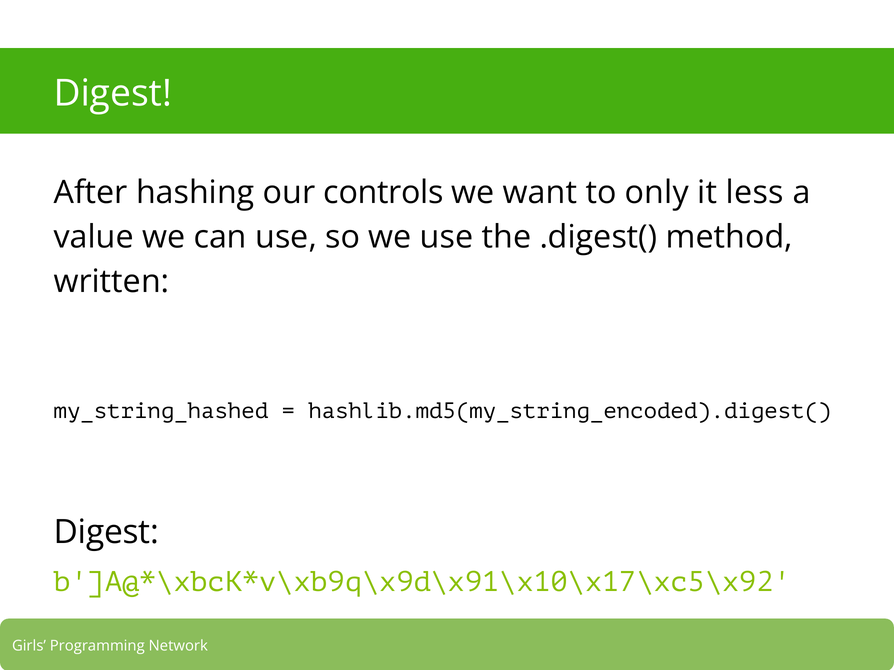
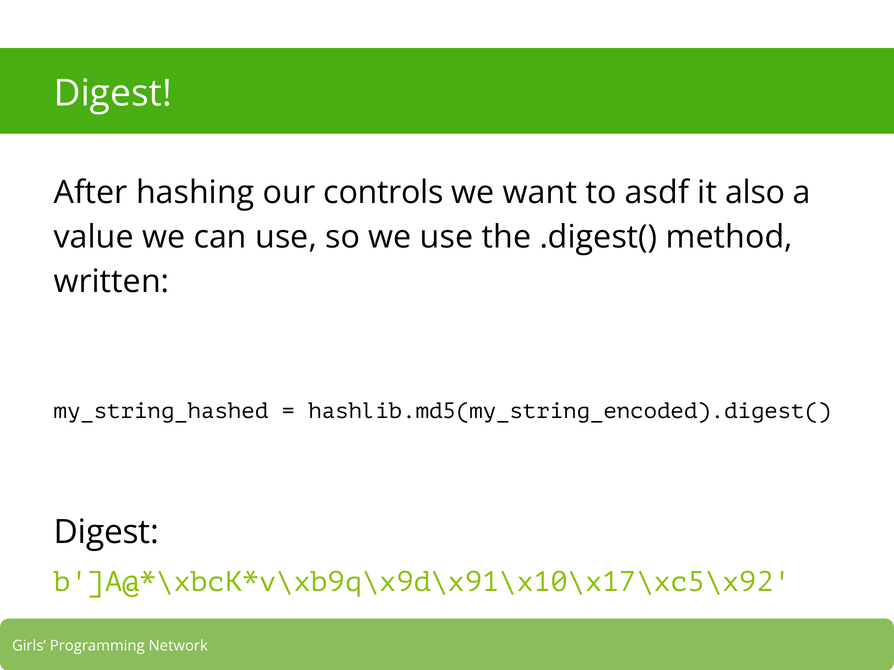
only: only -> asdf (657, 193)
less: less -> also (755, 193)
